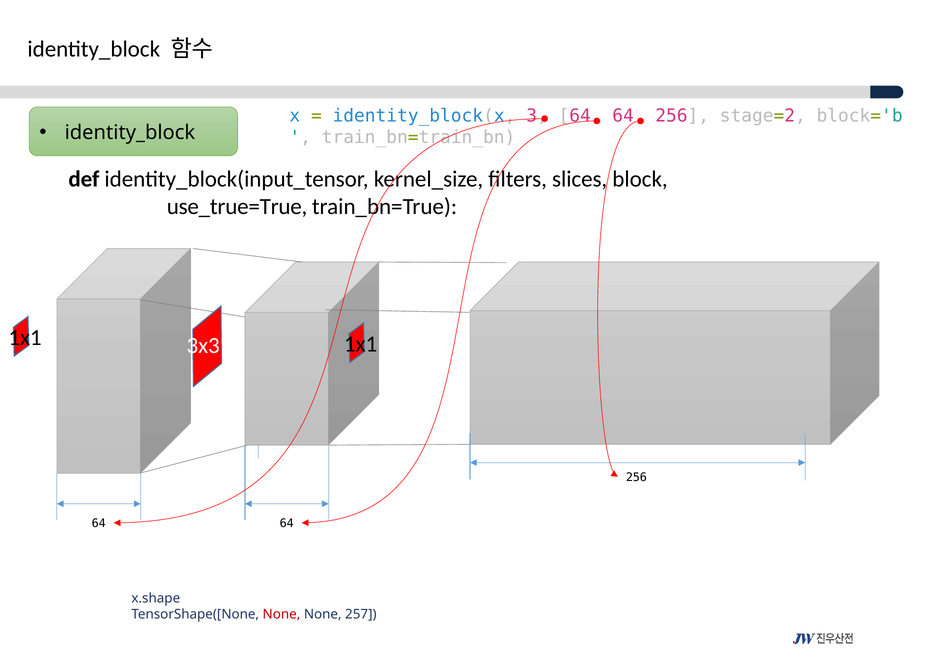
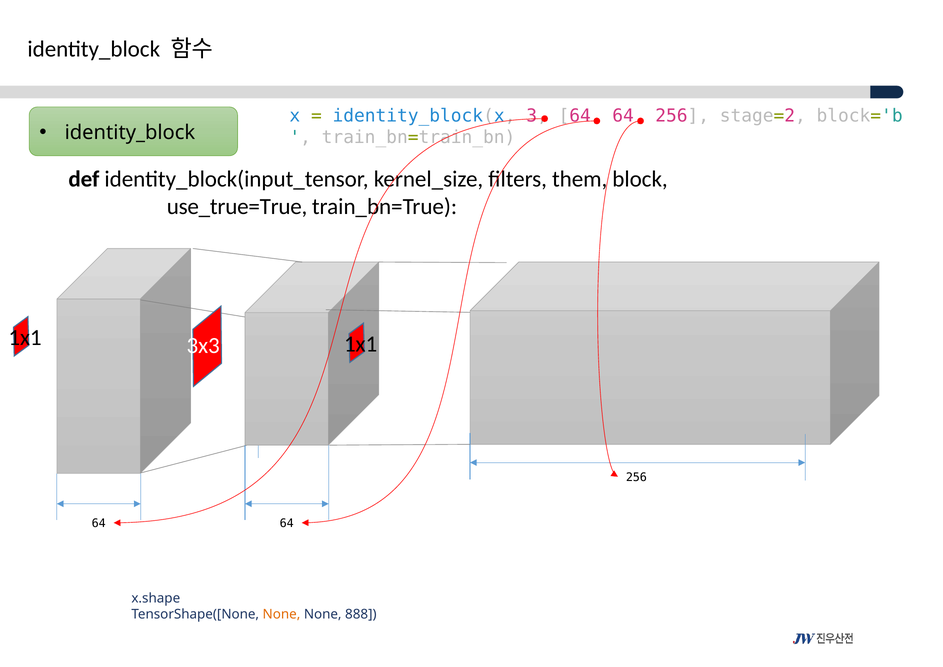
slices: slices -> them (580, 179)
None colour: red -> orange (281, 614)
257: 257 -> 888 (361, 614)
